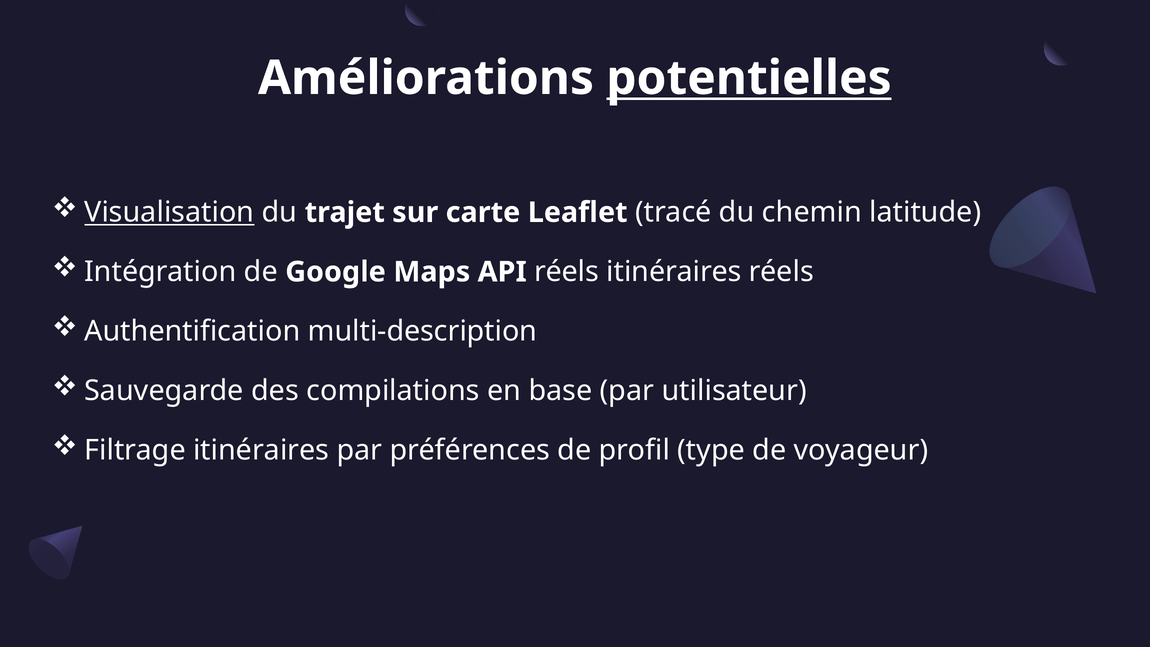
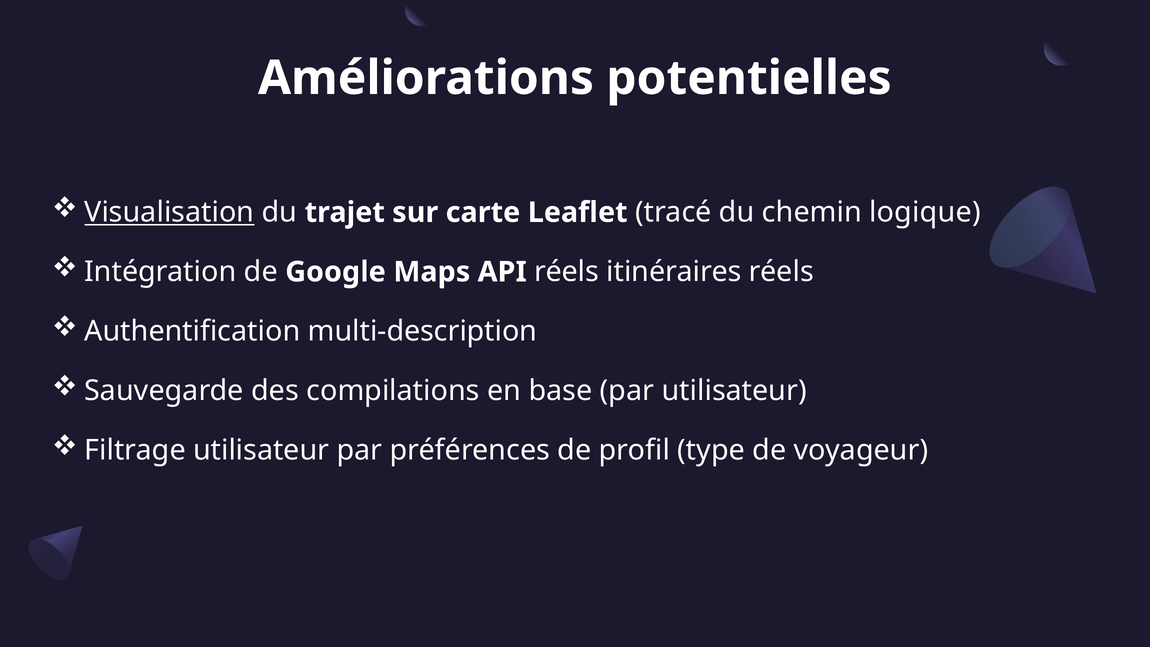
potentielles underline: present -> none (749, 78)
latitude: latitude -> logique (925, 212)
Filtrage itinéraires: itinéraires -> utilisateur (261, 450)
